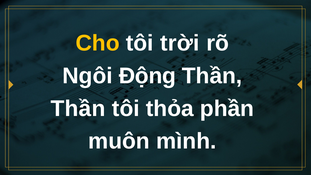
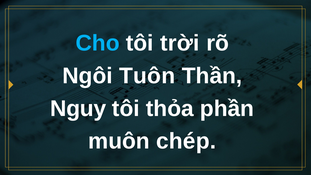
Cho colour: yellow -> light blue (98, 43)
Động: Động -> Tuôn (147, 76)
Thần: Thần -> Nguy (78, 108)
mình: mình -> chép (186, 141)
